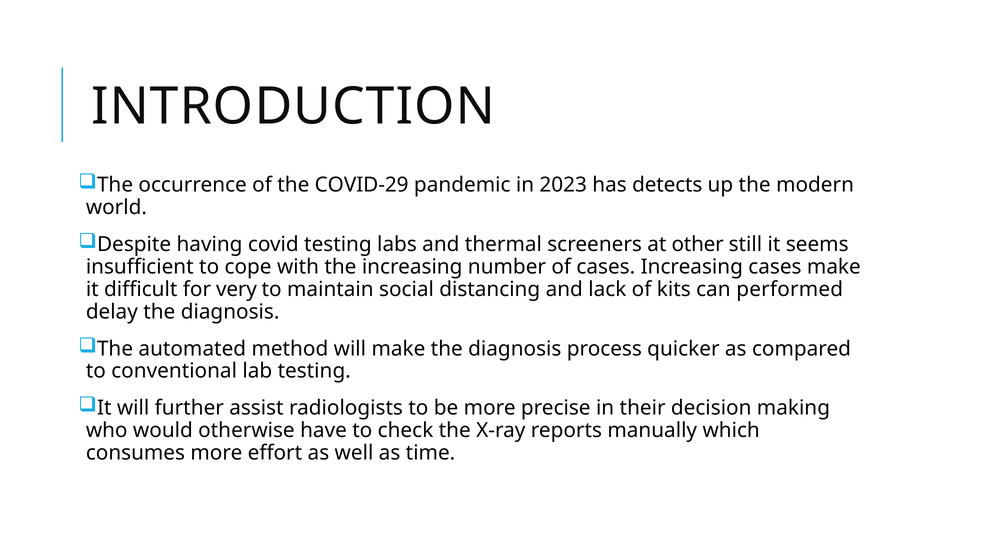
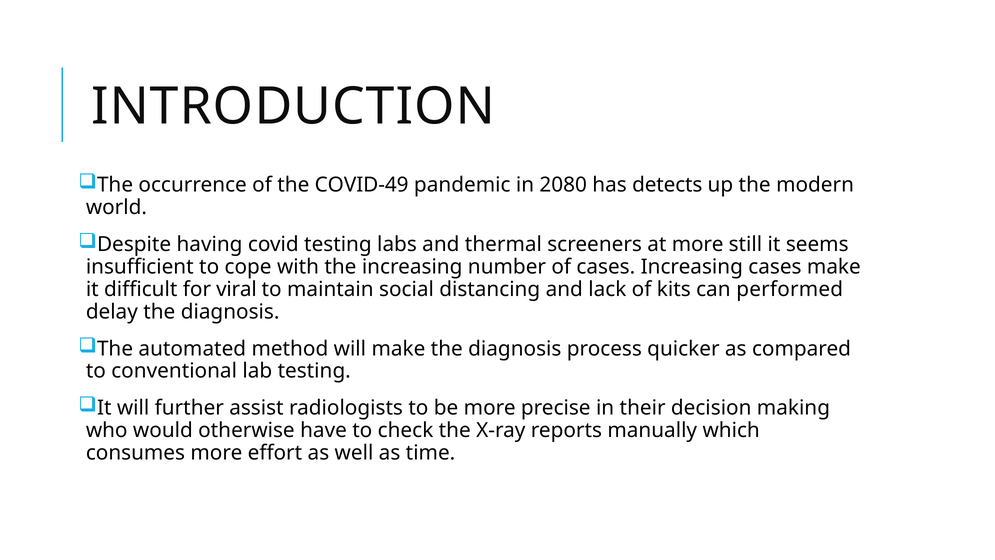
COVID-29: COVID-29 -> COVID-49 (362, 185)
2023: 2023 -> 2080 (563, 185)
at other: other -> more (698, 244)
very: very -> viral (236, 289)
